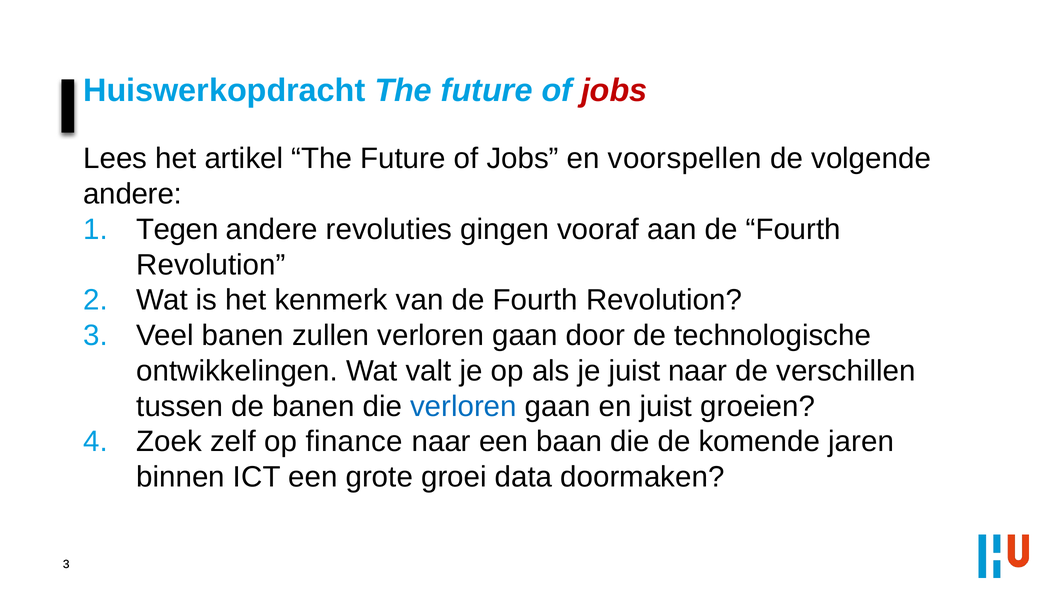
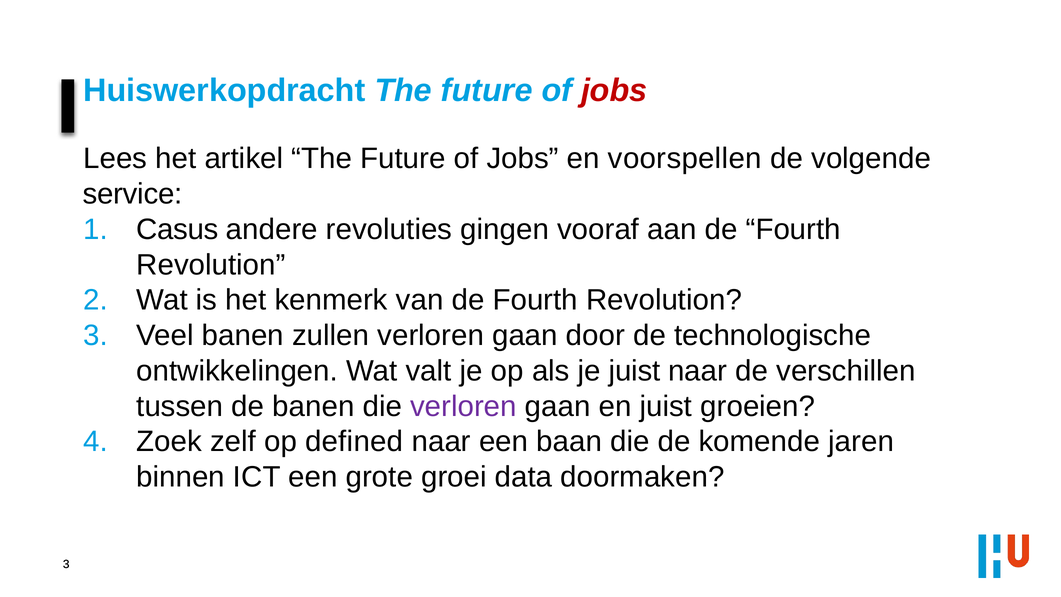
andere: andere -> service (133, 194)
Tegen: Tegen -> Casus (177, 229)
verloren colour: blue -> purple (463, 406)
finance: finance -> defined (354, 442)
